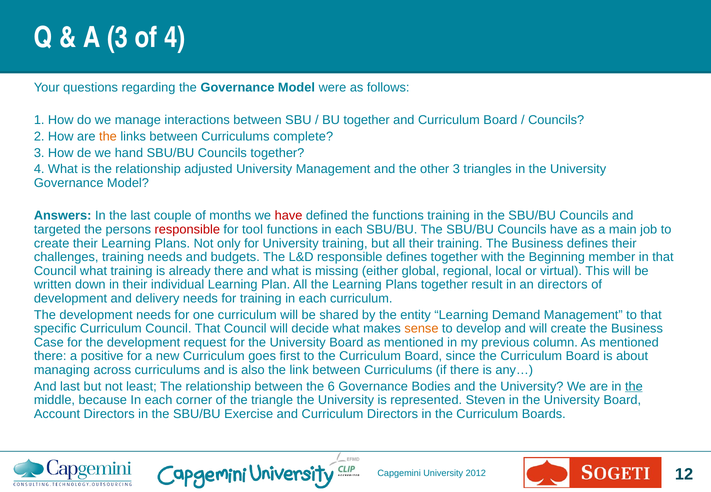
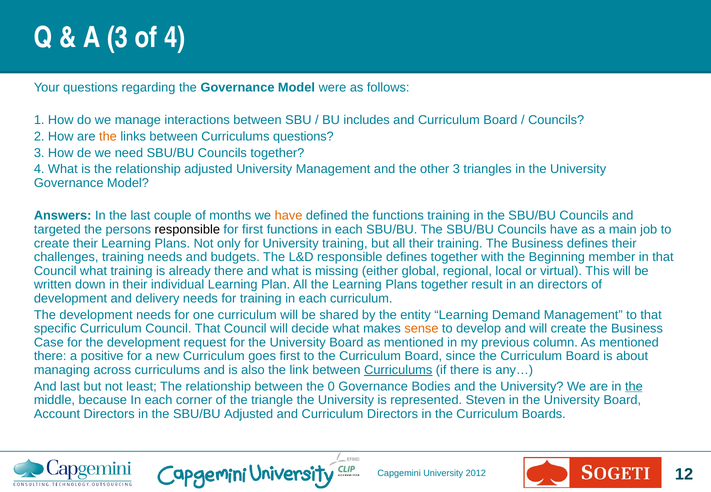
BU together: together -> includes (367, 120)
Curriculums complete: complete -> questions (303, 137)
hand: hand -> need (129, 153)
have colour: red -> orange (289, 216)
responsible colour: red -> black (187, 230)
for tool: tool -> first (253, 230)
Curriculums underline: none -> present (398, 370)
6: 6 -> 0 (331, 387)
SBU/BU Exercise: Exercise -> Adjusted (249, 414)
